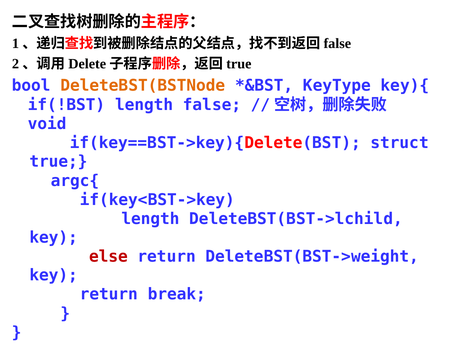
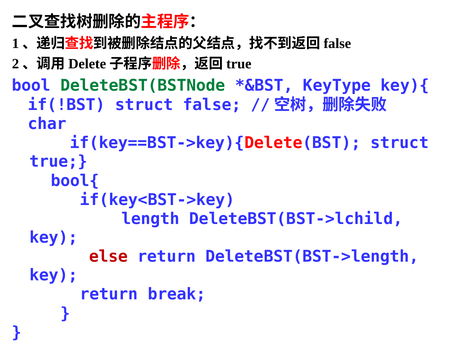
DeleteBST(BSTNode colour: orange -> green (143, 86)
if(!BST length: length -> struct (144, 105)
void: void -> char (47, 124)
argc{: argc{ -> bool{ (75, 181)
DeleteBST(BST->weight: DeleteBST(BST->weight -> DeleteBST(BST->length (312, 256)
